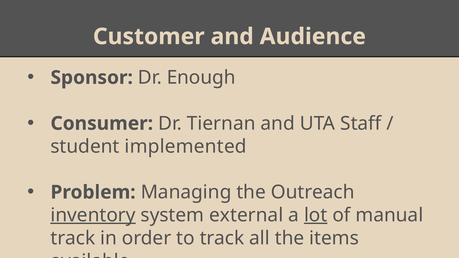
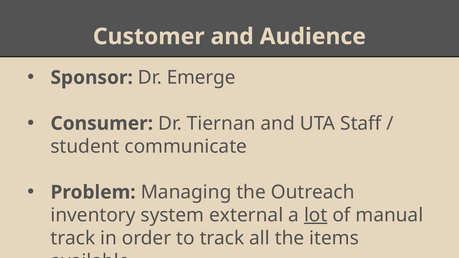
Enough: Enough -> Emerge (201, 78)
implemented: implemented -> communicate (186, 146)
inventory underline: present -> none (93, 215)
